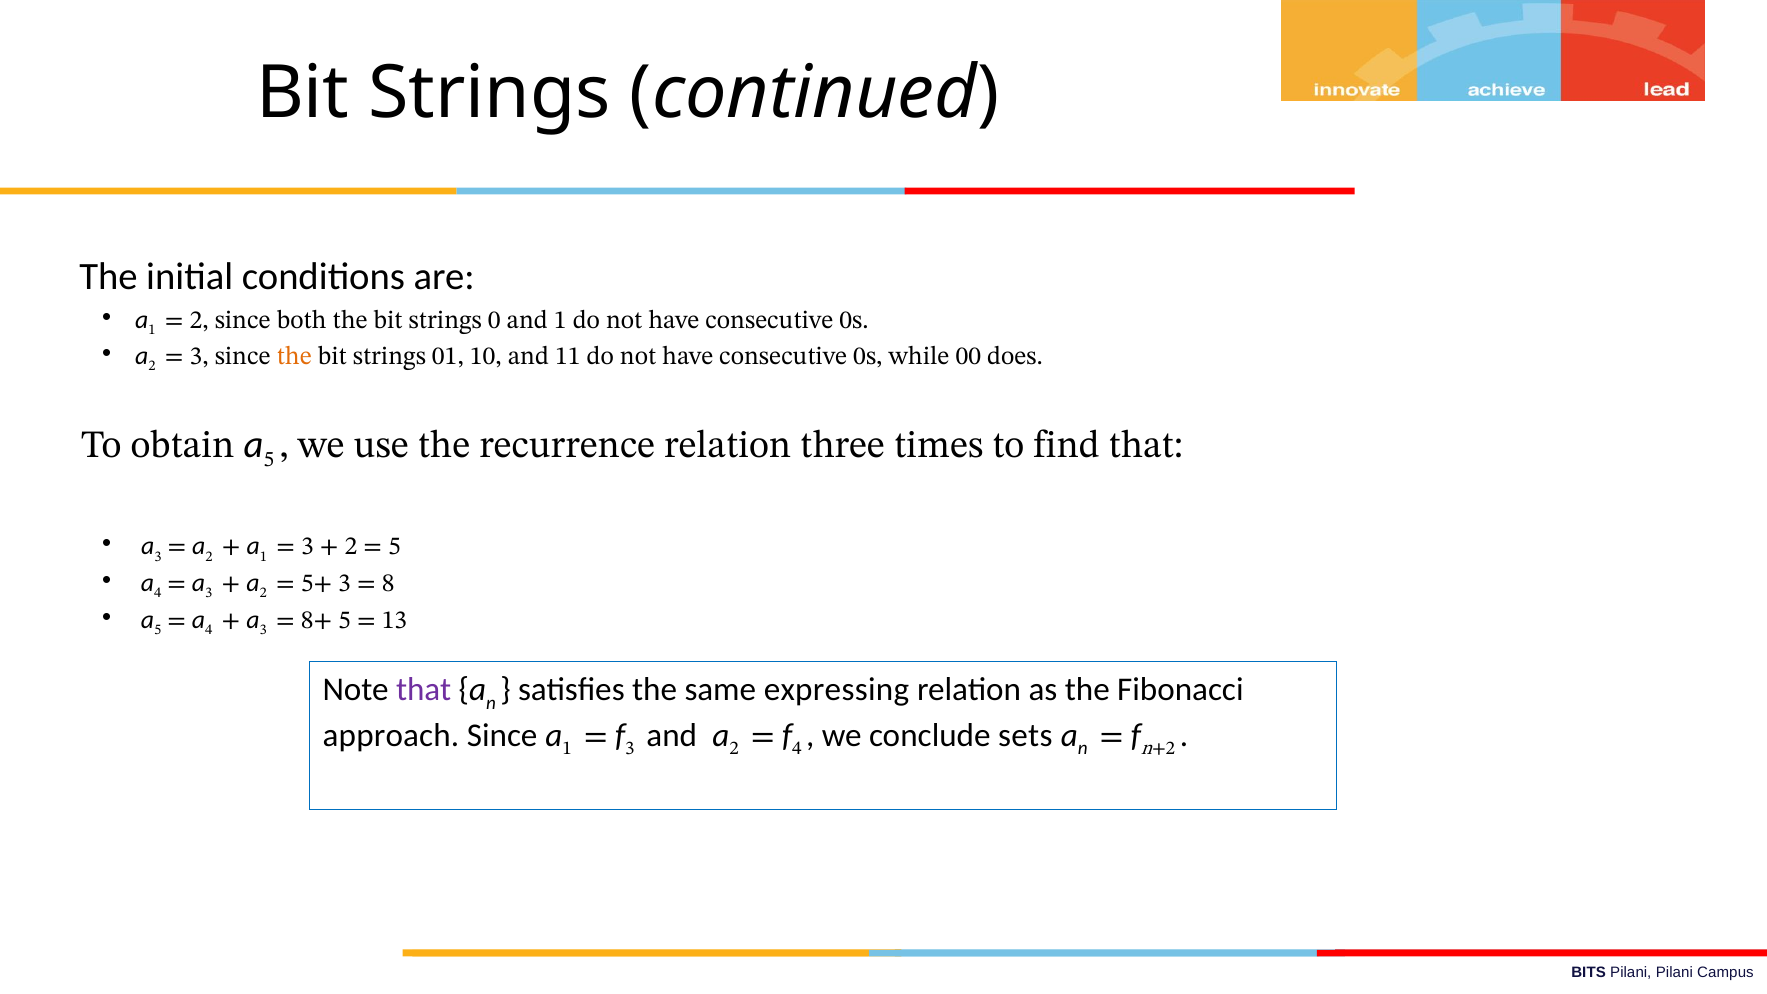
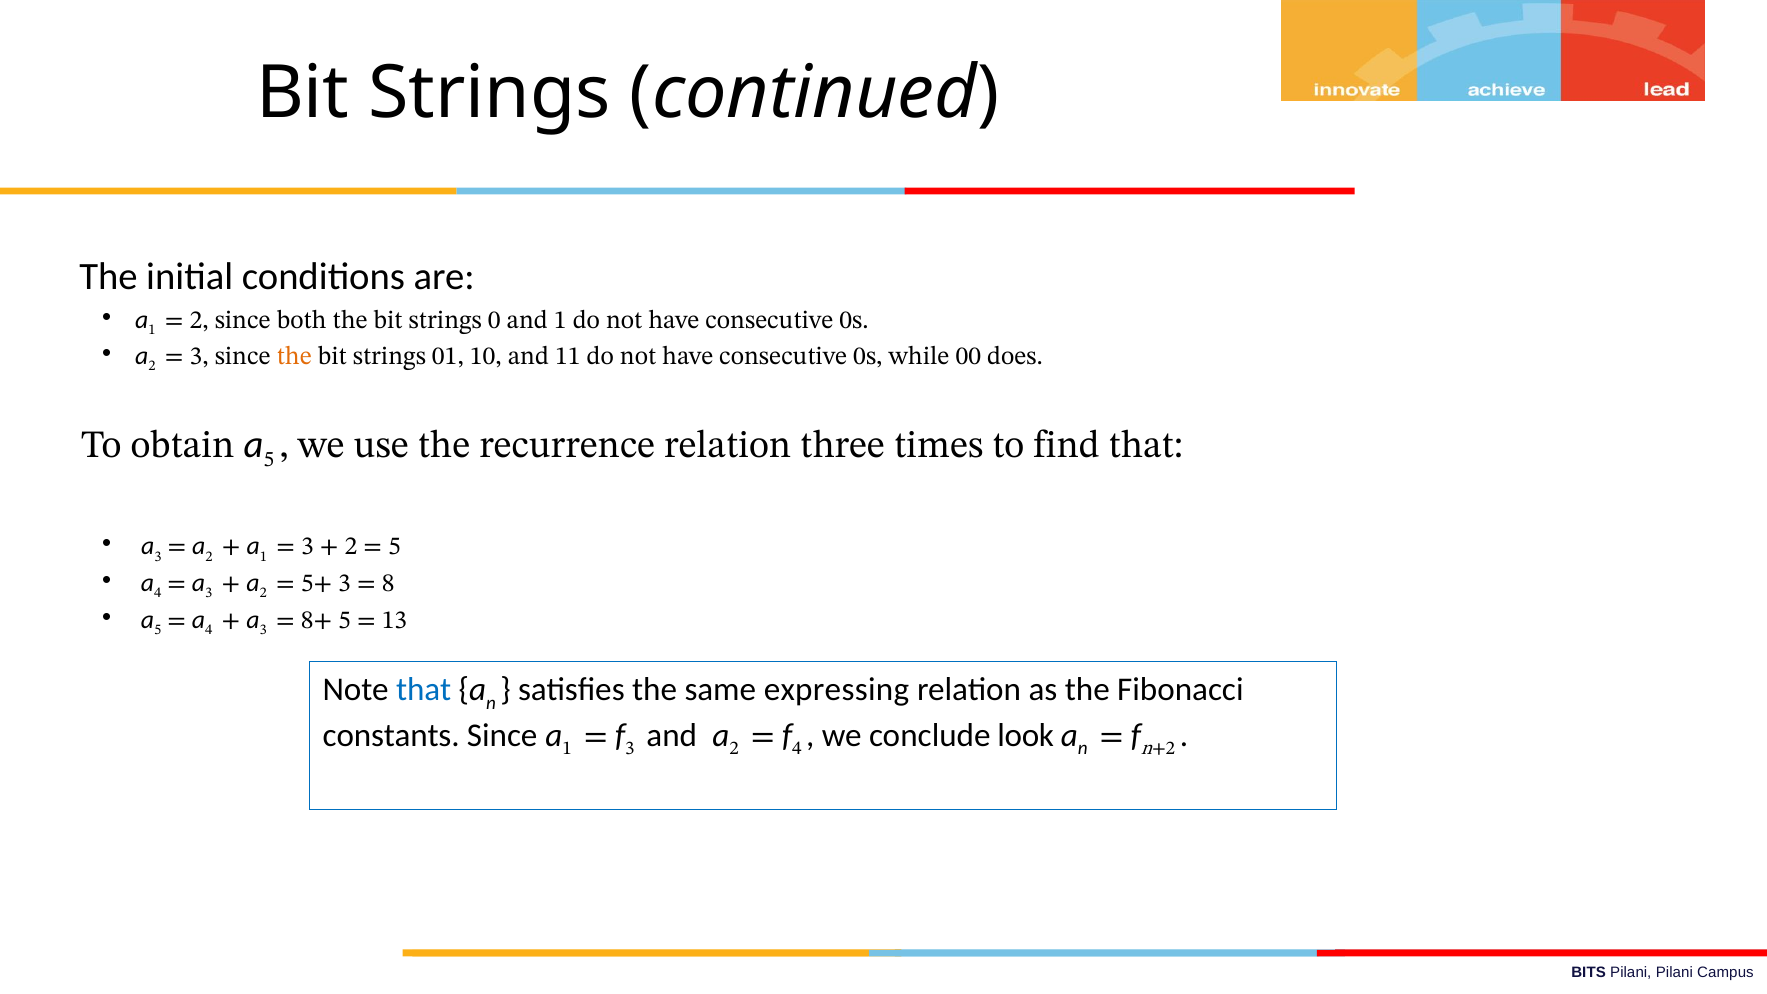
that colour: purple -> blue (424, 690)
approach: approach -> constants (391, 735)
sets: sets -> look (1026, 735)
